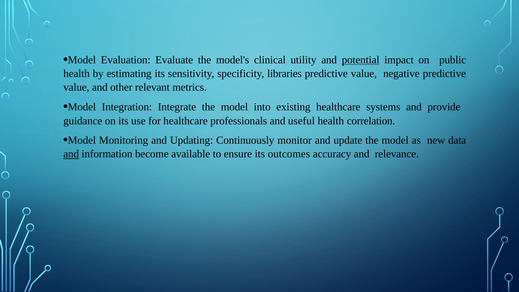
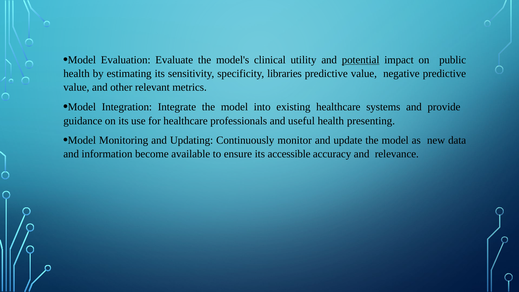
correlation: correlation -> presenting (371, 121)
and underline: present -> none (71, 154)
outcomes: outcomes -> accessible (289, 154)
